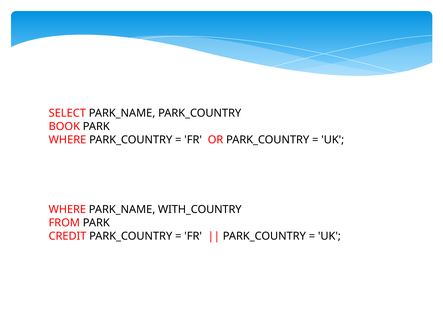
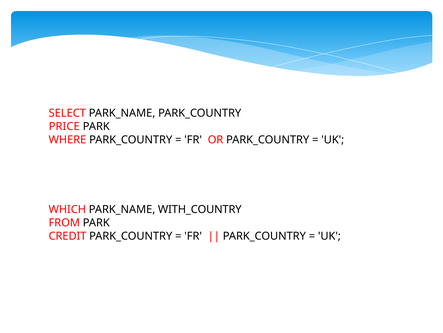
BOOK: BOOK -> PRICE (64, 126)
WHERE: WHERE -> WHICH (67, 209)
